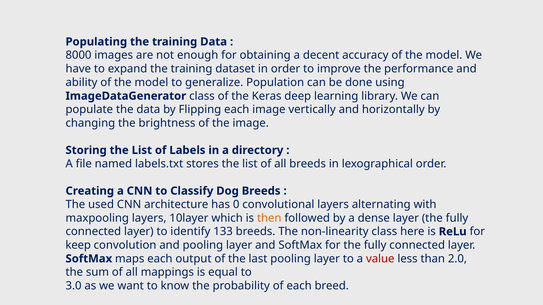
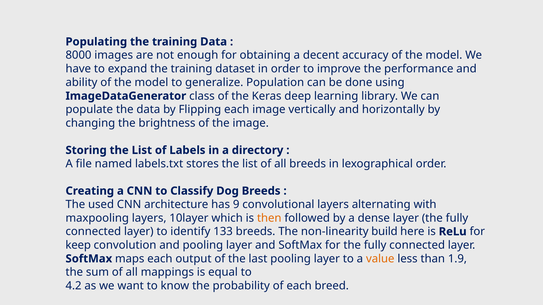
0: 0 -> 9 (236, 205)
non-linearity class: class -> build (384, 232)
value colour: red -> orange (380, 259)
2.0: 2.0 -> 1.9 (457, 259)
3.0: 3.0 -> 4.2 (74, 286)
